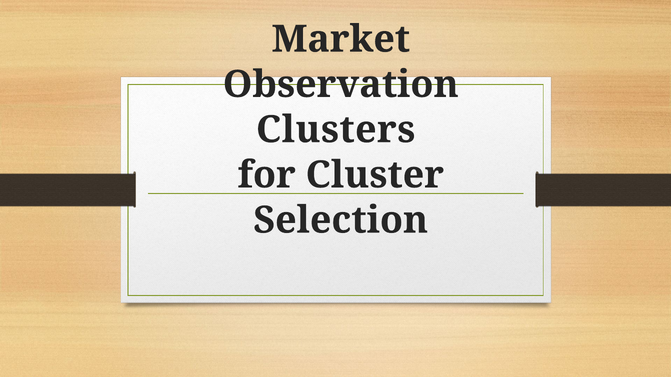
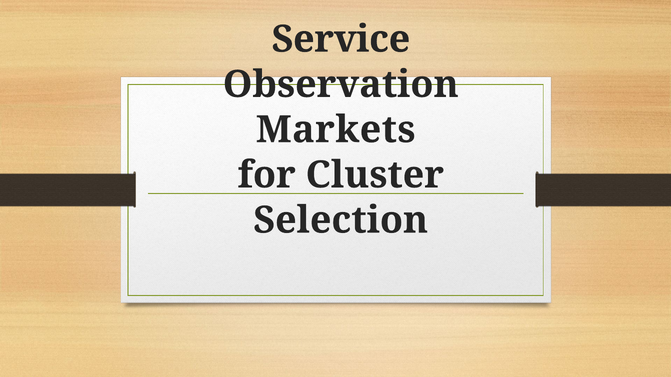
Market: Market -> Service (341, 39)
Clusters: Clusters -> Markets (336, 130)
